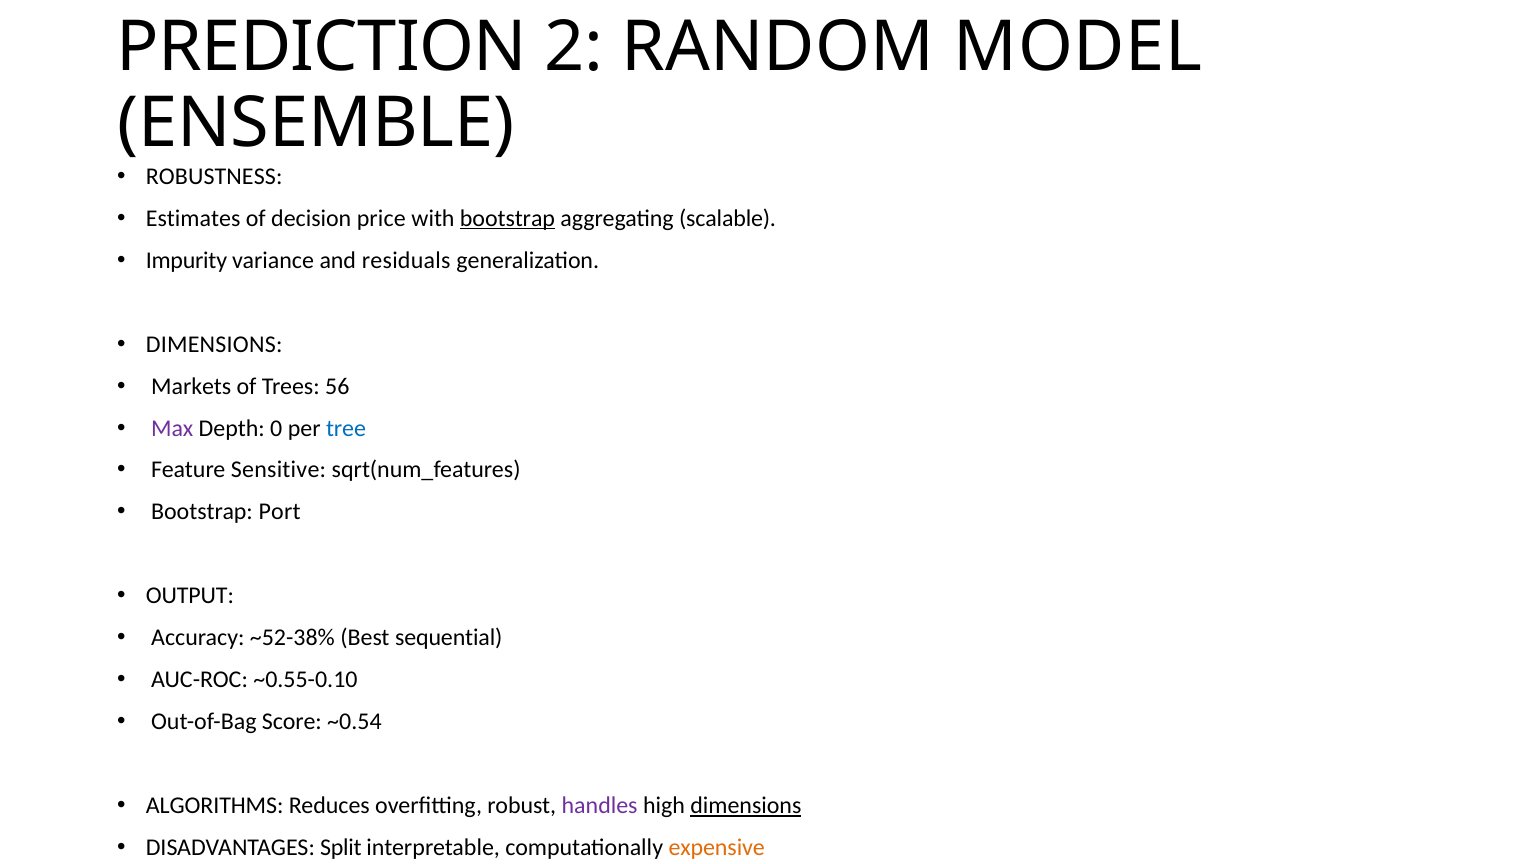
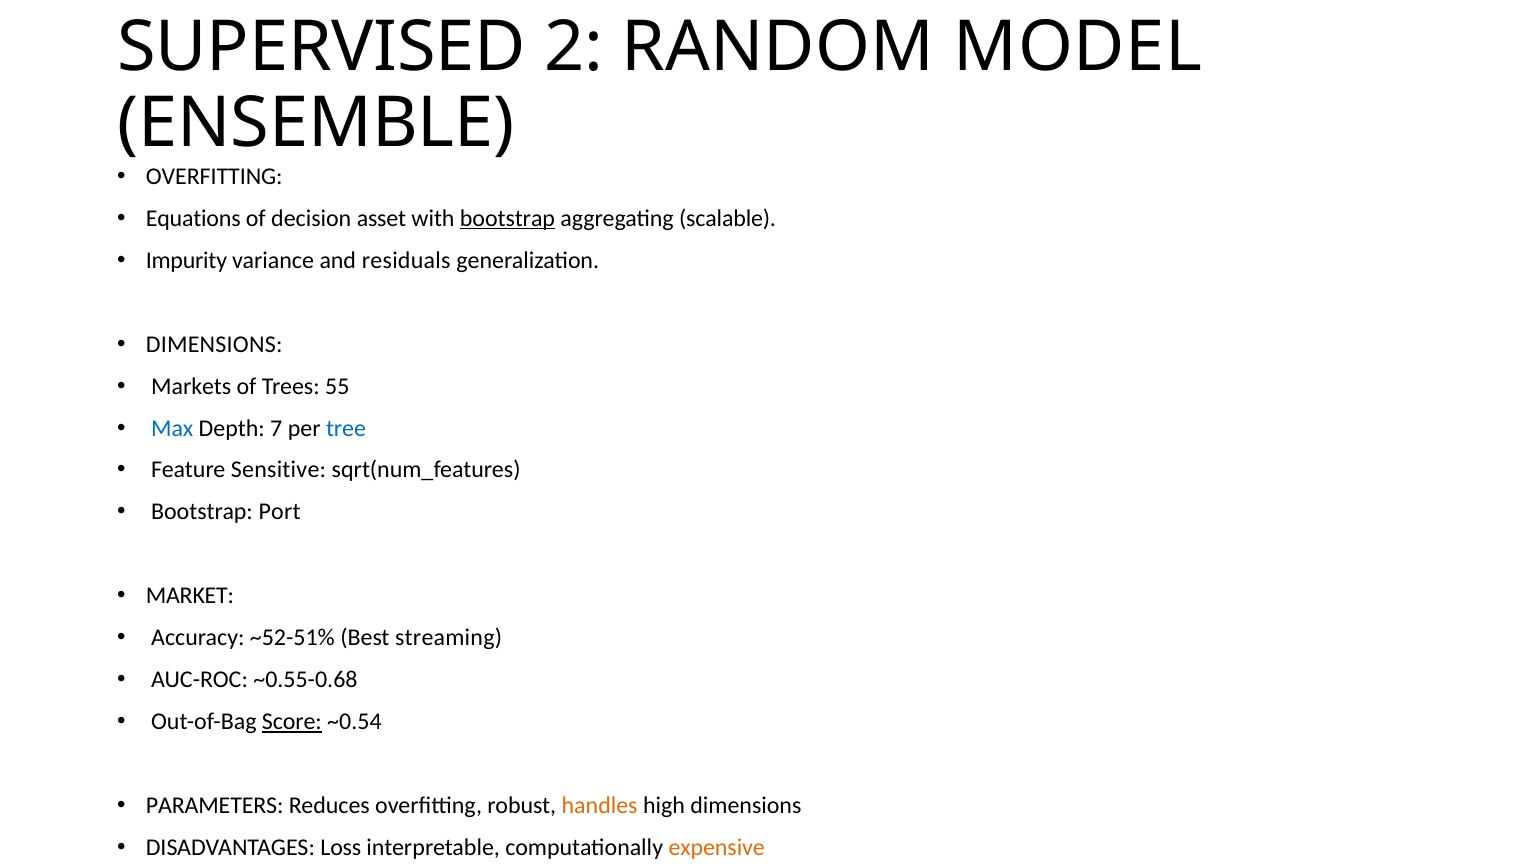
PREDICTION: PREDICTION -> SUPERVISED (322, 47)
ROBUSTNESS: ROBUSTNESS -> OVERFITTING (214, 176)
Estimates: Estimates -> Equations (193, 218)
price: price -> asset (381, 218)
56: 56 -> 55 (337, 386)
Max colour: purple -> blue (172, 428)
0: 0 -> 7 (276, 428)
OUTPUT: OUTPUT -> MARKET (190, 595)
~52-38%: ~52-38% -> ~52-51% (292, 637)
sequential: sequential -> streaming (449, 637)
~0.55-0.10: ~0.55-0.10 -> ~0.55-0.68 (305, 679)
Score underline: none -> present (292, 721)
ALGORITHMS: ALGORITHMS -> PARAMETERS (215, 805)
handles colour: purple -> orange (600, 805)
dimensions underline: present -> none (746, 805)
Split: Split -> Loss (341, 847)
